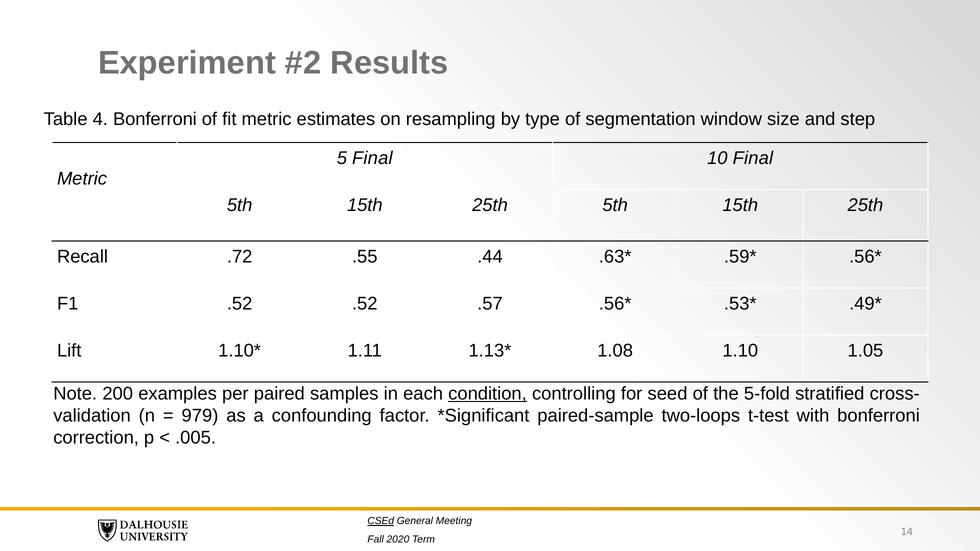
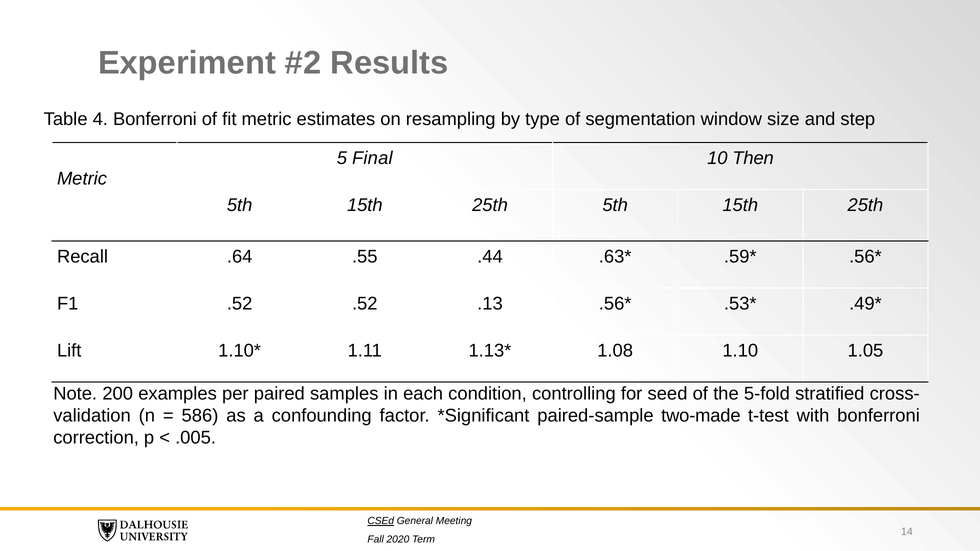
10 Final: Final -> Then (753, 158)
.72: .72 -> .64 (240, 257)
.57: .57 -> .13 (490, 304)
condition underline: present -> none (488, 394)
979: 979 -> 586 (200, 416)
two-loops: two-loops -> two-made (701, 416)
